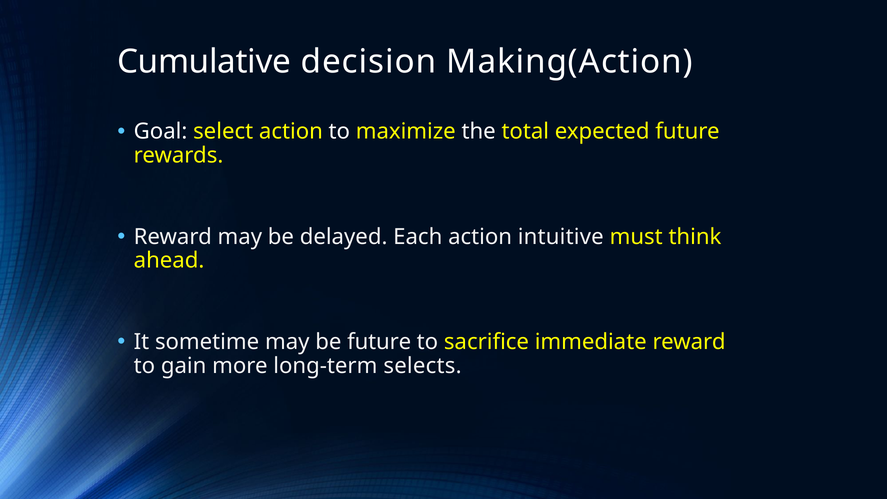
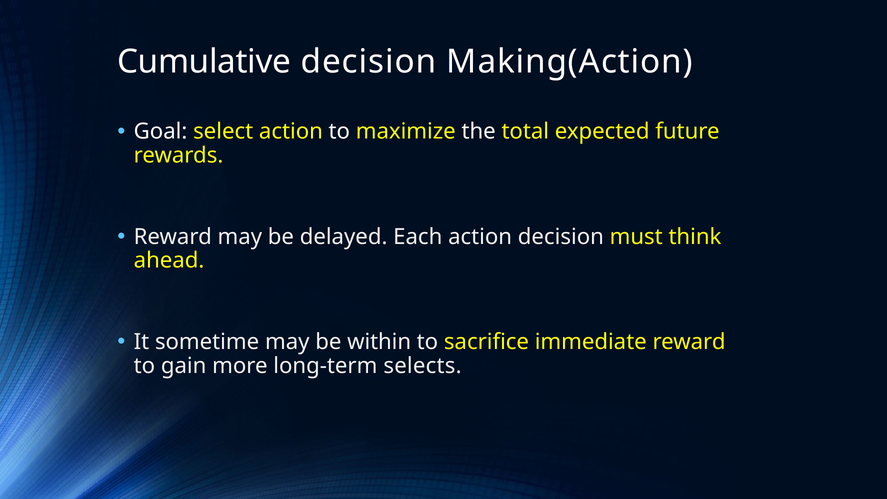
action intuitive: intuitive -> decision (561, 237)
be future: future -> within (379, 342)
